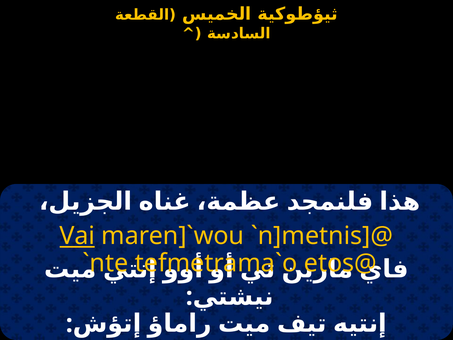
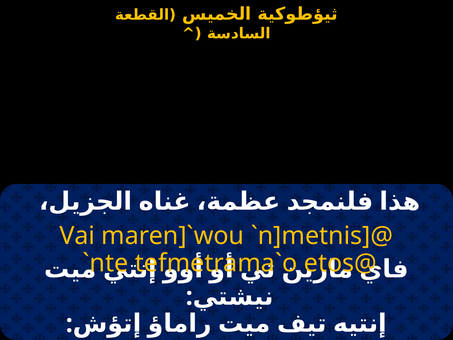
Vai underline: present -> none (77, 236)
